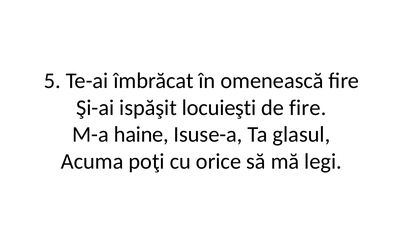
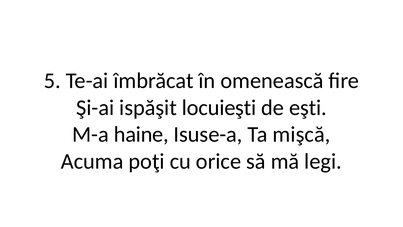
de fire: fire -> eşti (308, 108)
glasul: glasul -> mişcă (301, 134)
